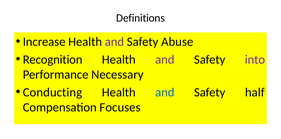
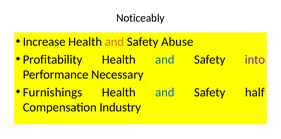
Definitions: Definitions -> Noticeably (140, 18)
and colour: purple -> orange (115, 42)
Recognition: Recognition -> Profitability (53, 59)
and colour: purple -> blue (165, 59)
Conducting: Conducting -> Furnishings (53, 92)
Focuses: Focuses -> Industry (120, 107)
